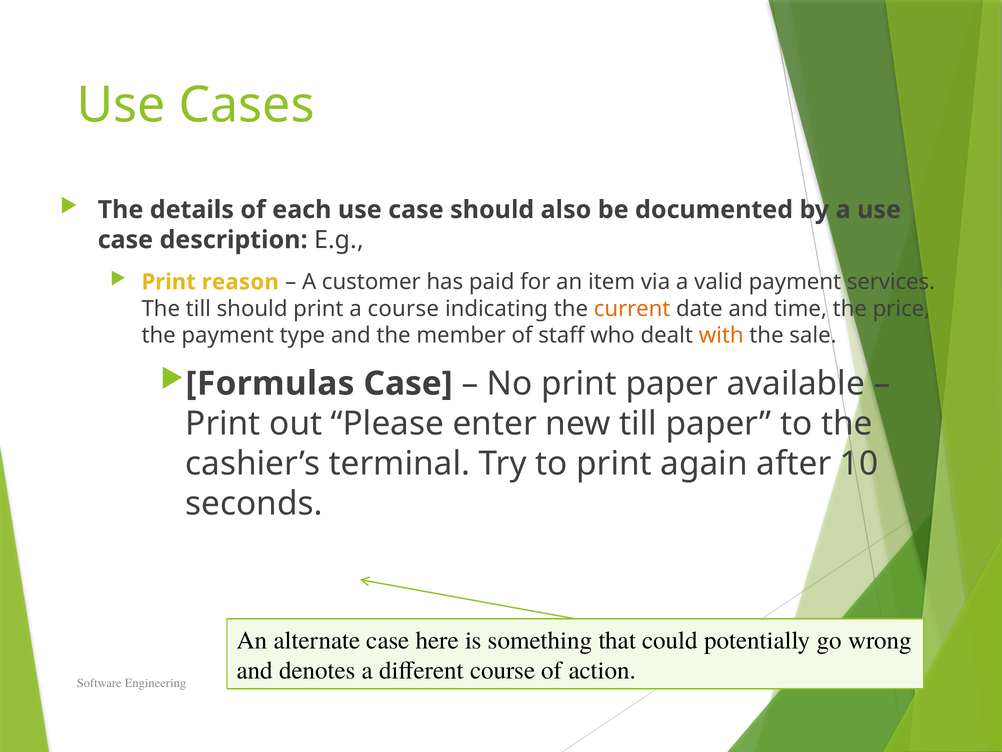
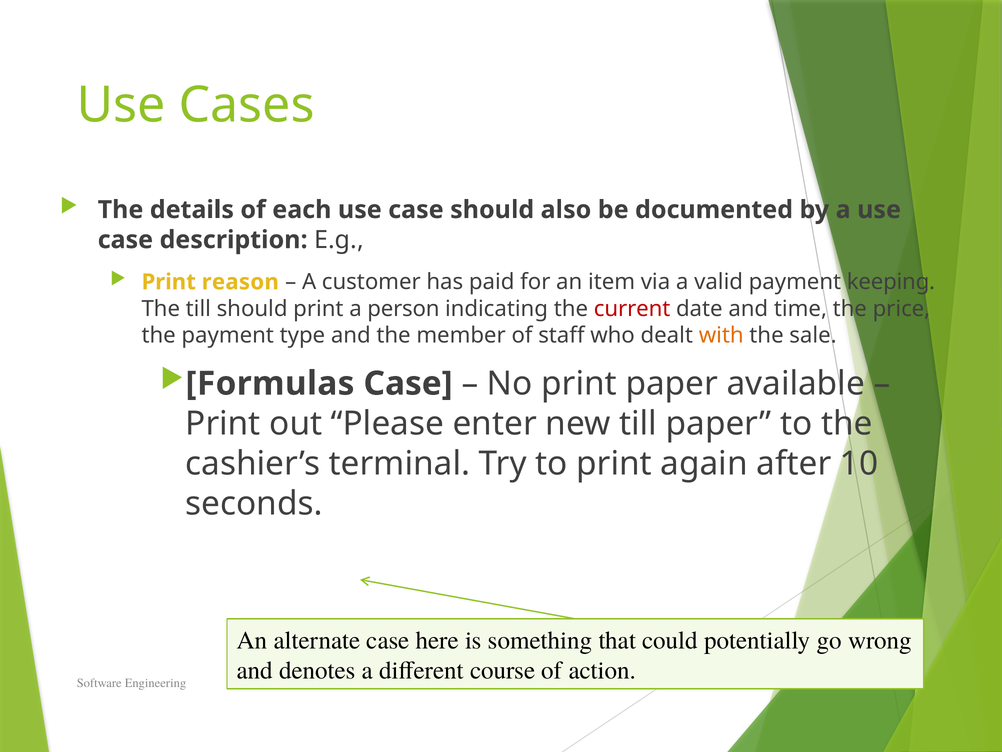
services: services -> keeping (891, 282)
a course: course -> person (403, 309)
current colour: orange -> red (632, 309)
